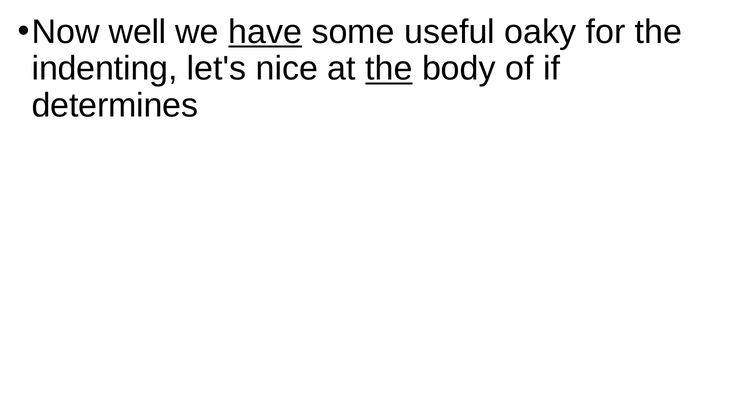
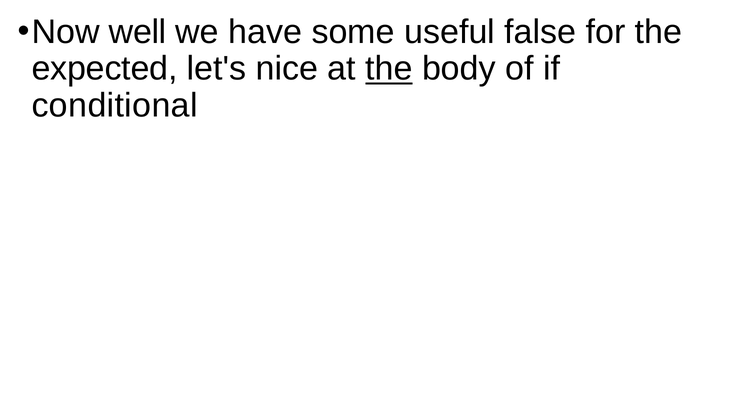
have underline: present -> none (265, 32)
oaky: oaky -> false (540, 32)
indenting: indenting -> expected (105, 69)
determines: determines -> conditional (115, 105)
